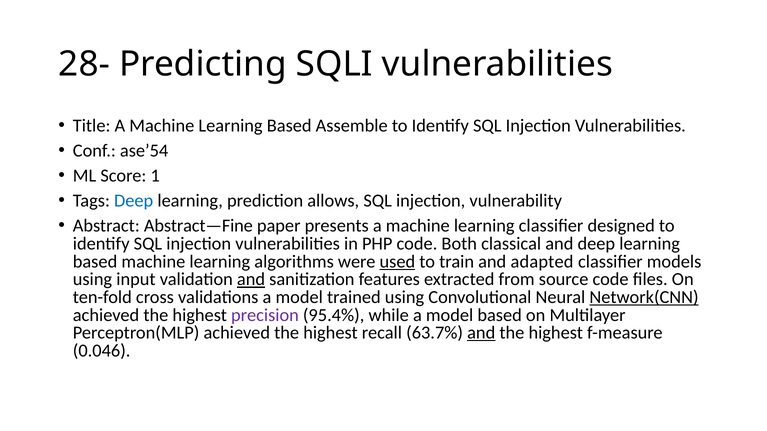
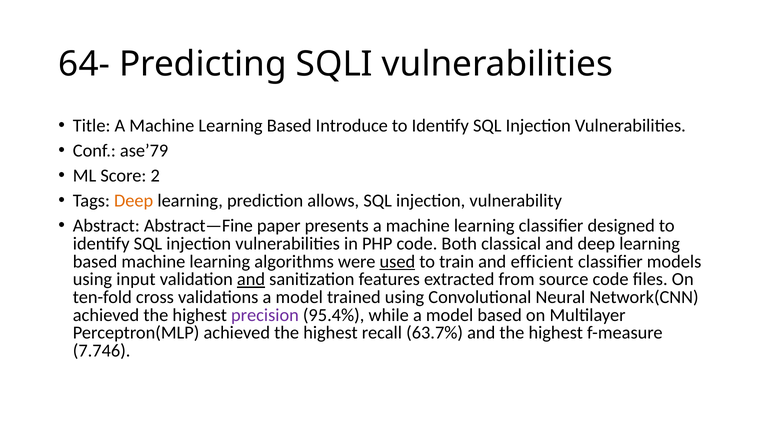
28-: 28- -> 64- (84, 64)
Assemble: Assemble -> Introduce (352, 126)
ase’54: ase’54 -> ase’79 (144, 151)
1: 1 -> 2 (155, 176)
Deep colour: blue -> orange (134, 201)
adapted: adapted -> efficient (542, 262)
Network(CNN underline: present -> none (644, 297)
and underline: present -> none (481, 333)
0.046: 0.046 -> 7.746 (102, 351)
